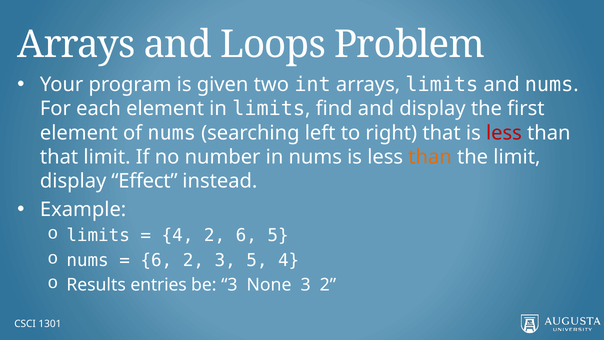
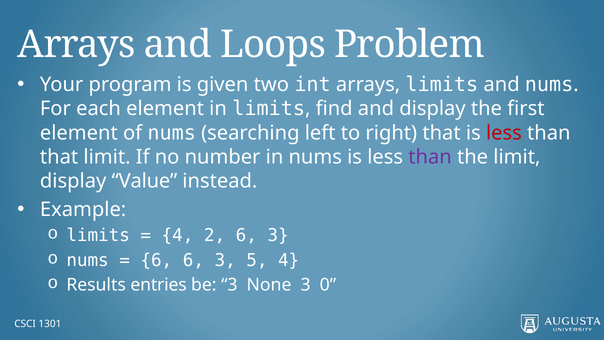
than colour: orange -> purple (430, 157)
Effect: Effect -> Value (144, 181)
2 6 5: 5 -> 3 (278, 235)
6 2: 2 -> 6 (193, 260)
3 2: 2 -> 0 (328, 285)
